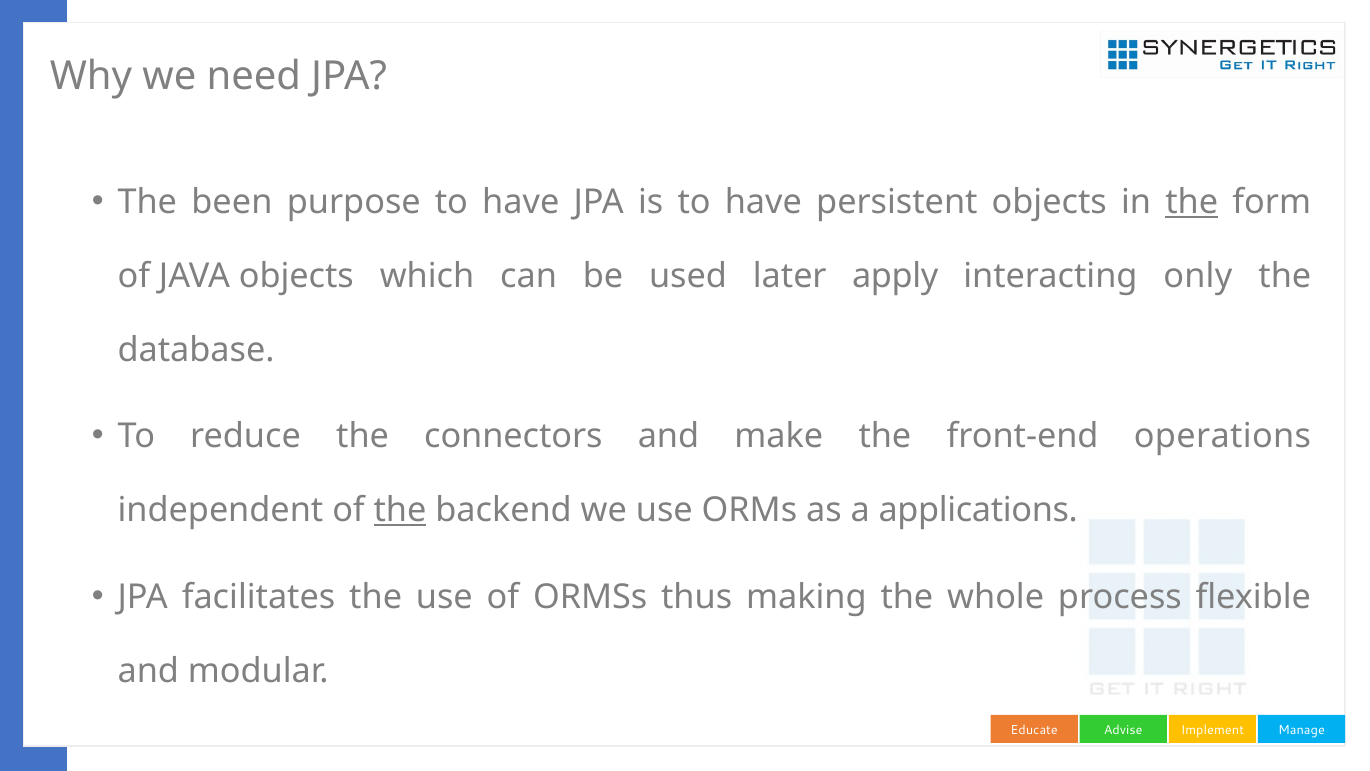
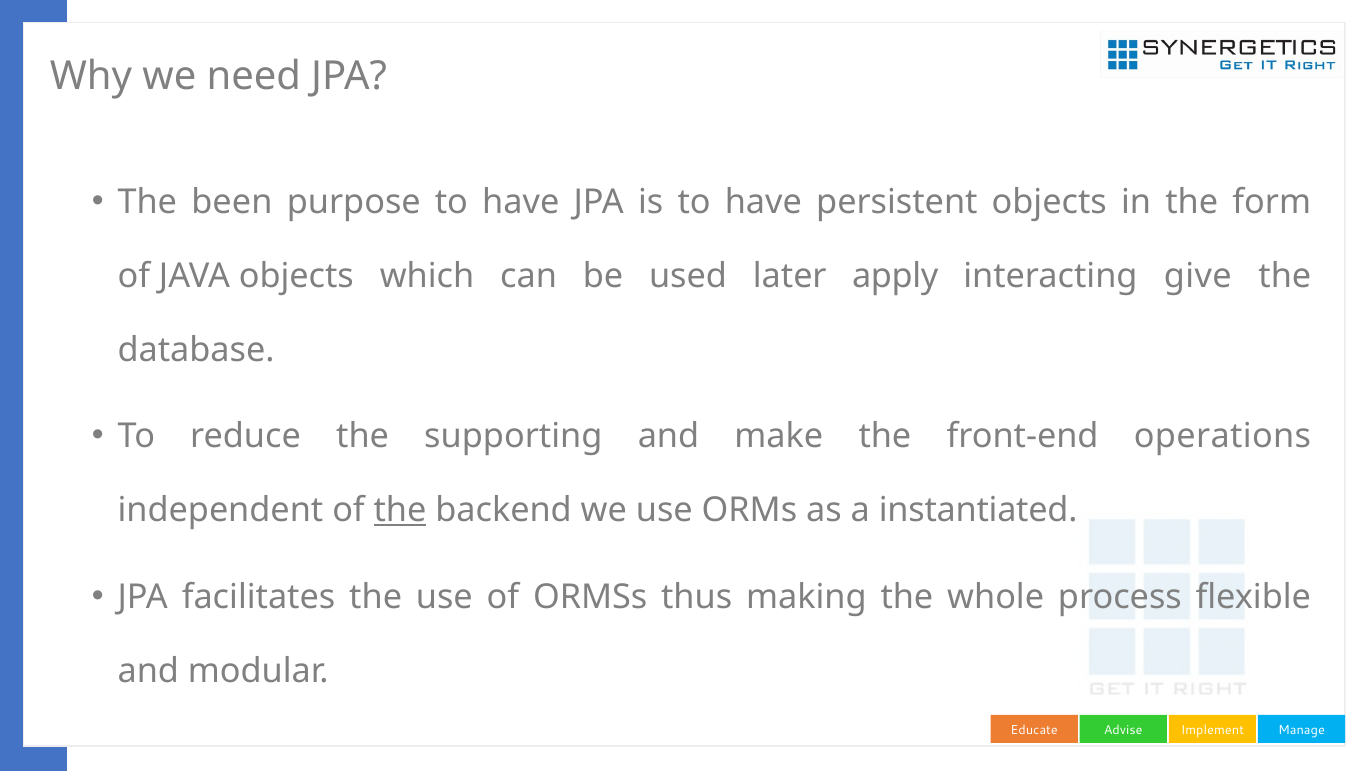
the underline: present -> none (1192, 202)
only: only -> give (1198, 276)
connectors: connectors -> supporting (513, 436)
applications: applications -> instantiated (978, 510)
